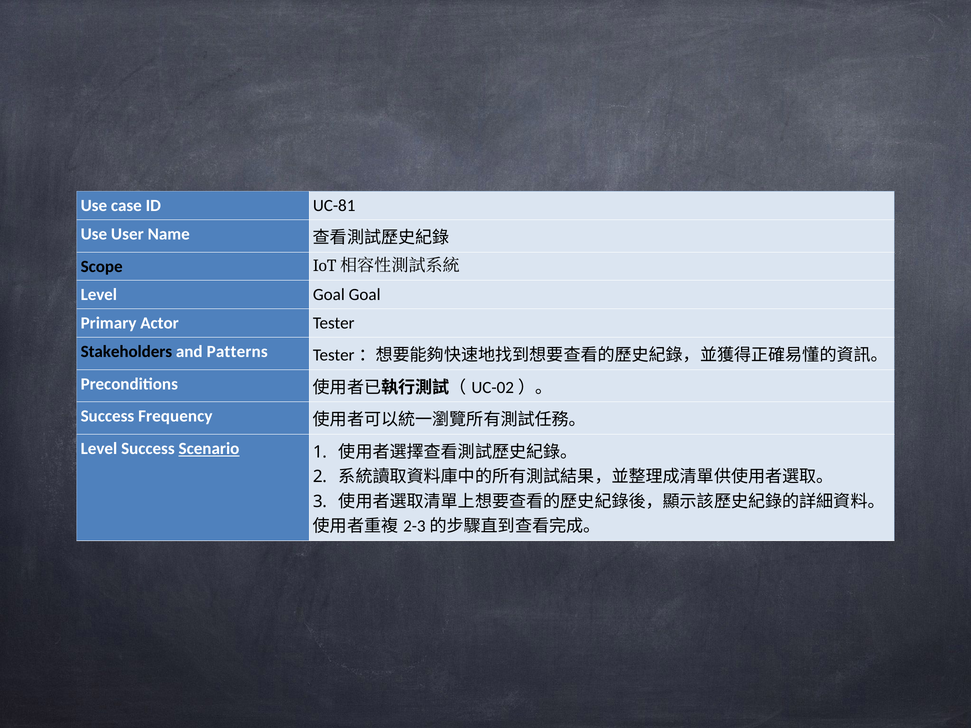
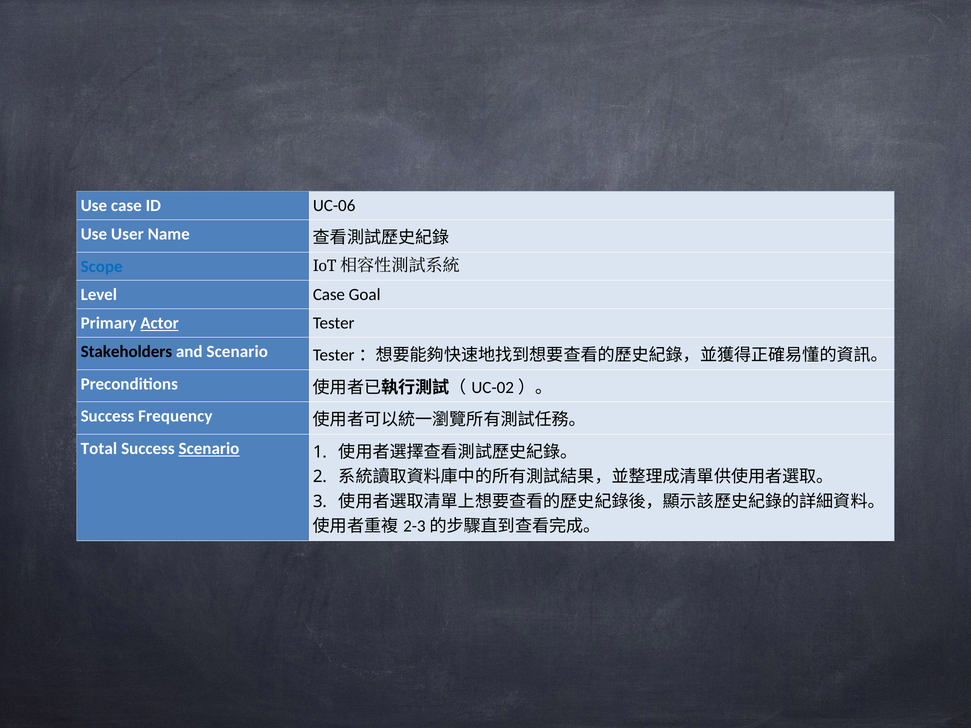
UC-81: UC-81 -> UC-06 (334, 206)
Scope colour: black -> blue (102, 266)
Level Goal: Goal -> Case (329, 295)
Actor underline: none -> present (160, 323)
and Patterns: Patterns -> Scenario (237, 352)
Level: Level -> Total (99, 449)
